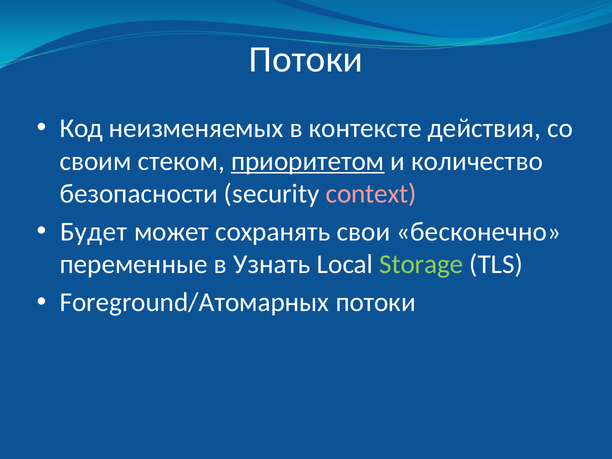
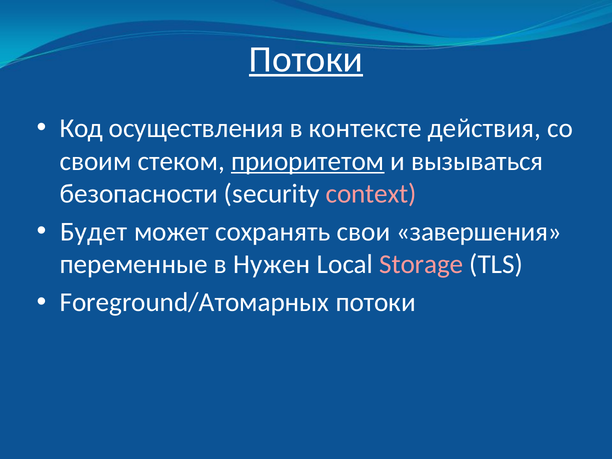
Потоки underline: none -> present (306, 59)
неизменяемых: неизменяемых -> осуществления (196, 128)
количество: количество -> вызываться (477, 161)
бесконечно: бесконечно -> завершения (479, 232)
Узнать: Узнать -> Нужен (272, 264)
Storage colour: light green -> pink (421, 264)
